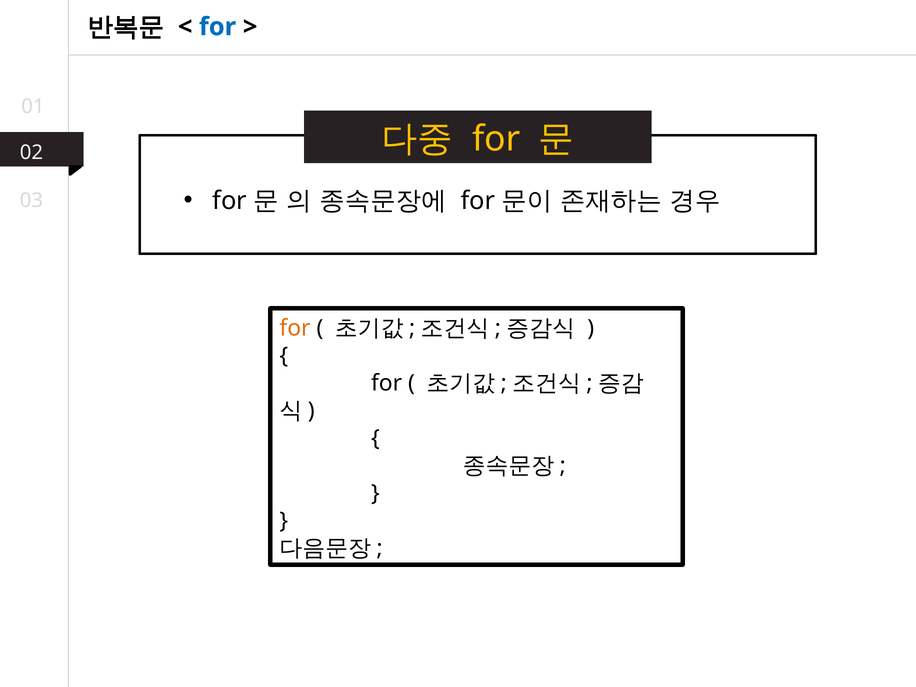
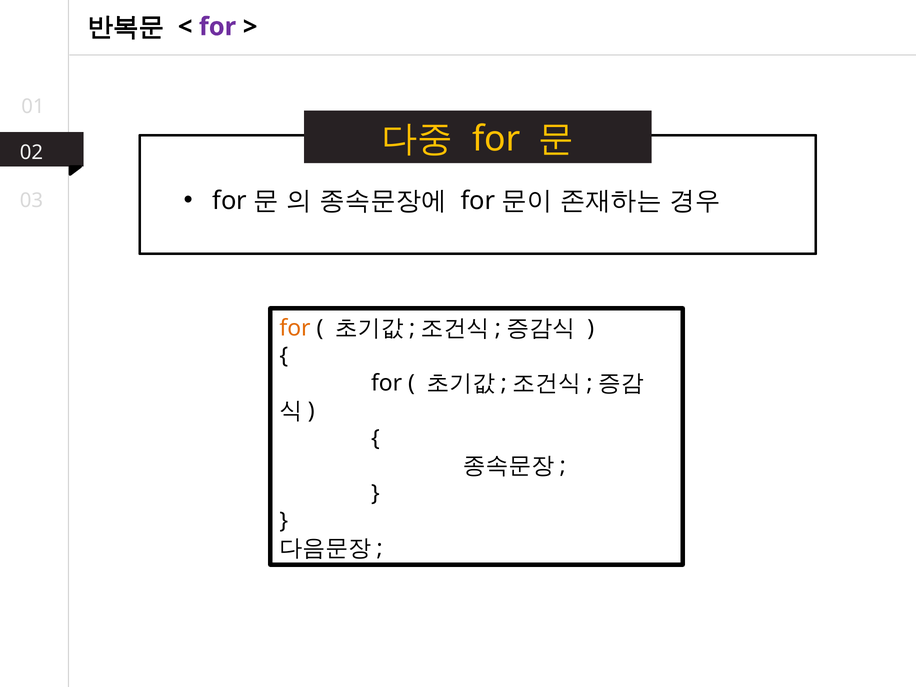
for colour: blue -> purple (217, 27)
